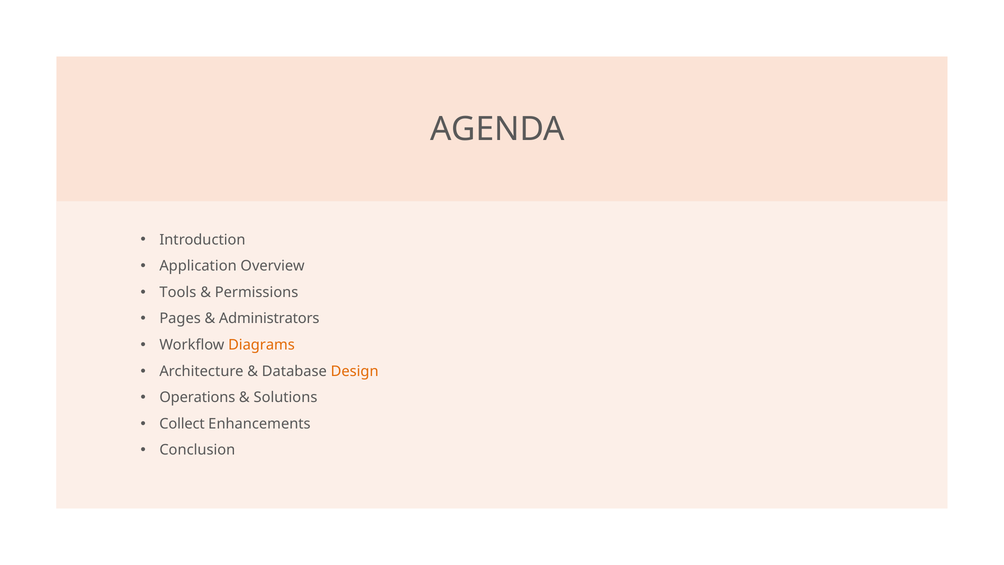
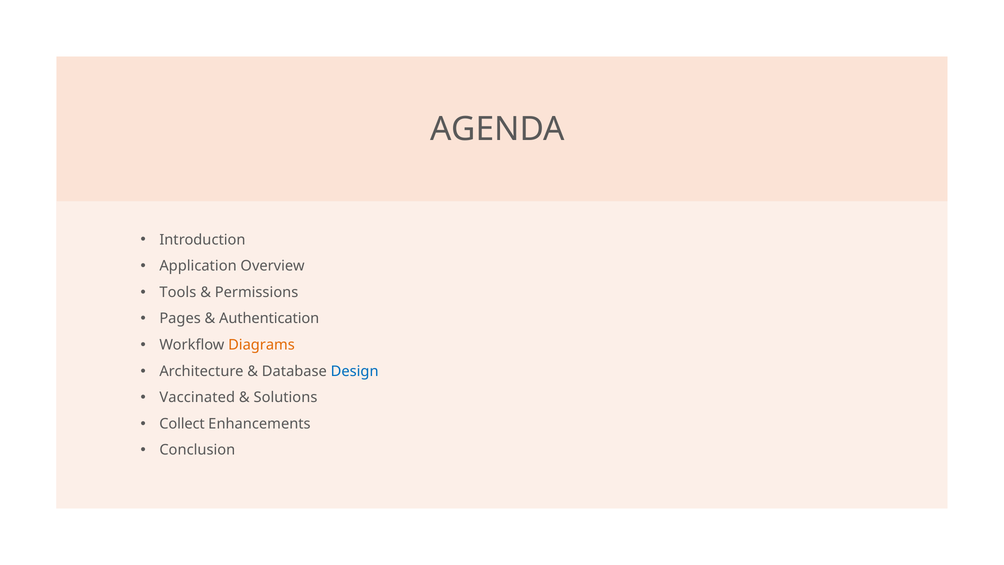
Administrators: Administrators -> Authentication (269, 318)
Design colour: orange -> blue (355, 371)
Operations: Operations -> Vaccinated (197, 397)
